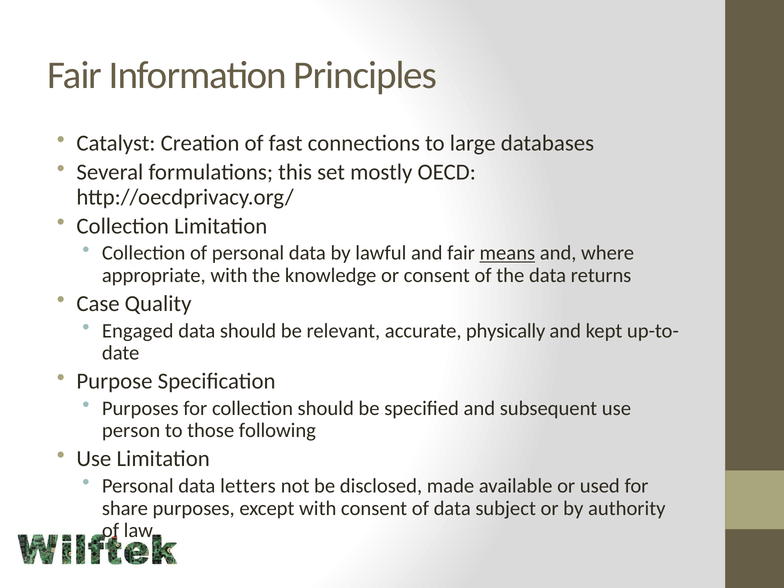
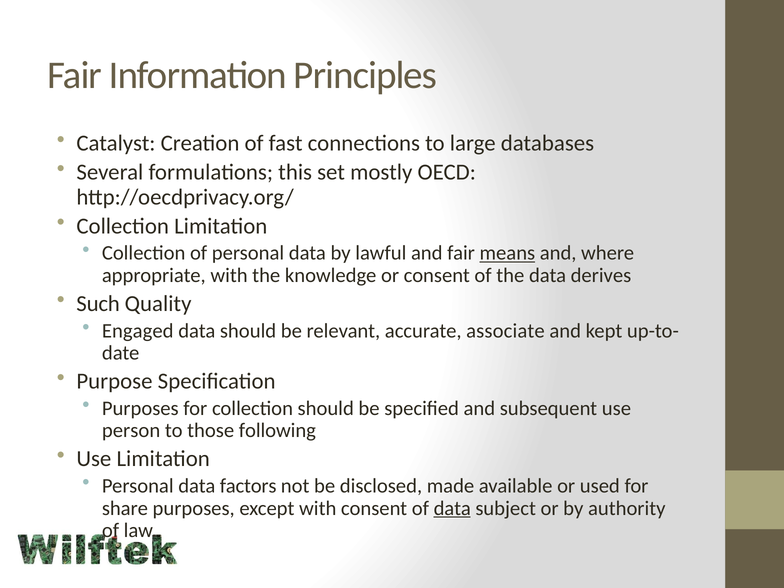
returns: returns -> derives (601, 276)
Case: Case -> Such (98, 304)
physically: physically -> associate (505, 331)
letters: letters -> factors (248, 486)
data underline: none -> present (452, 508)
